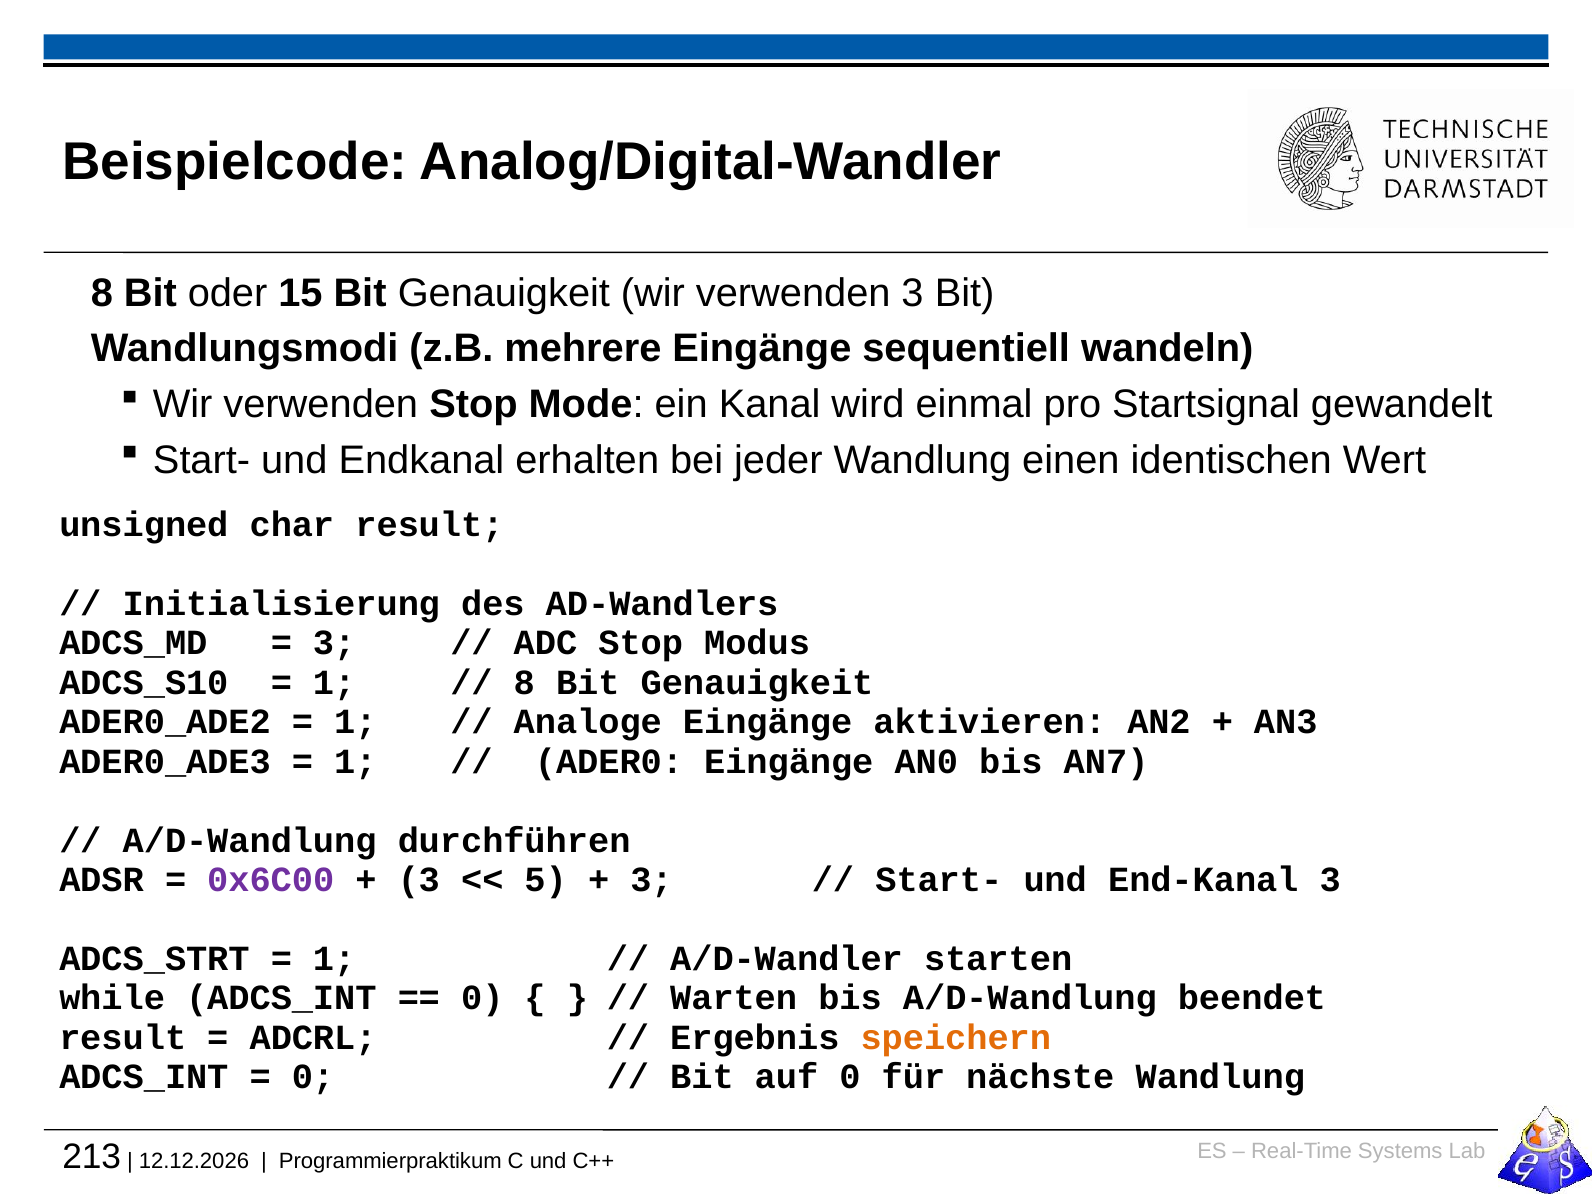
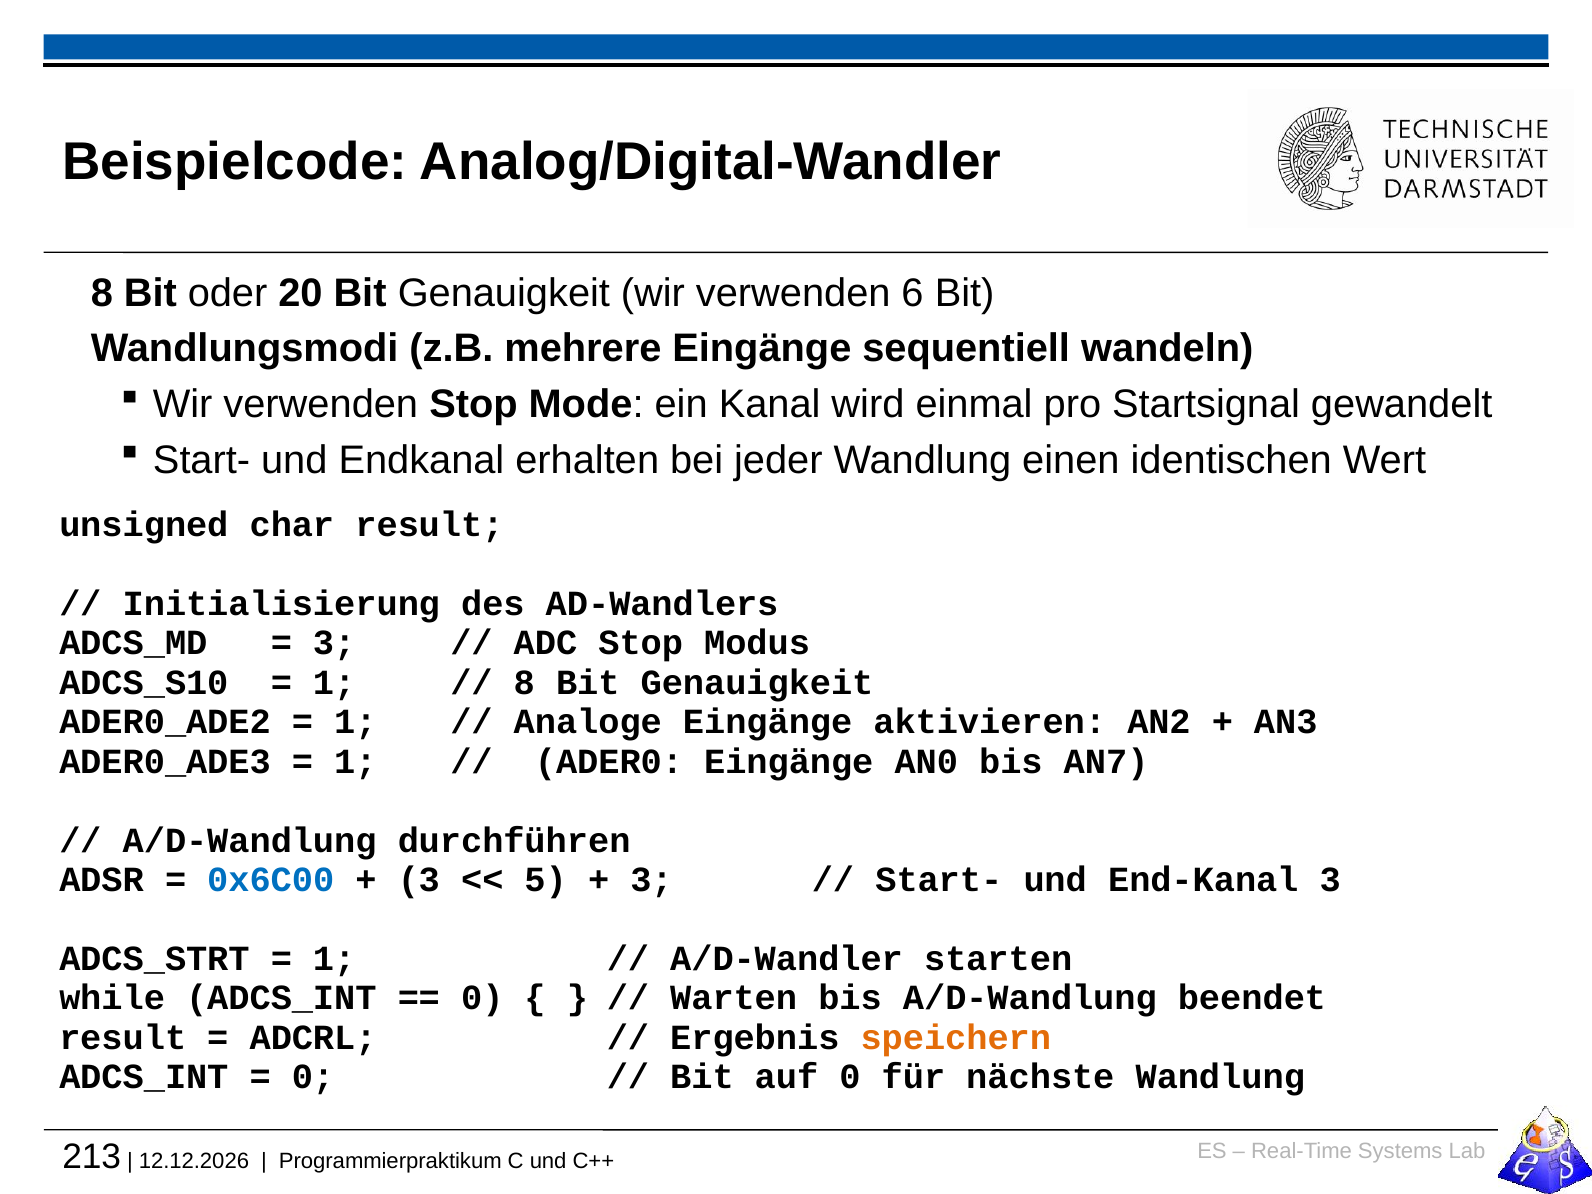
15: 15 -> 20 (301, 293)
verwenden 3: 3 -> 6 (913, 293)
0x6C00 colour: purple -> blue (271, 880)
